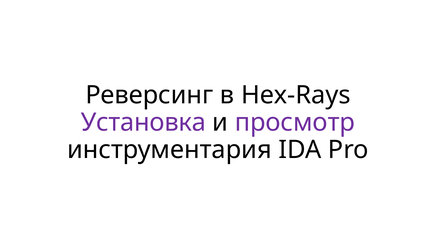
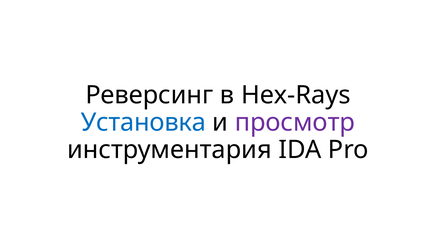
Установка colour: purple -> blue (143, 123)
